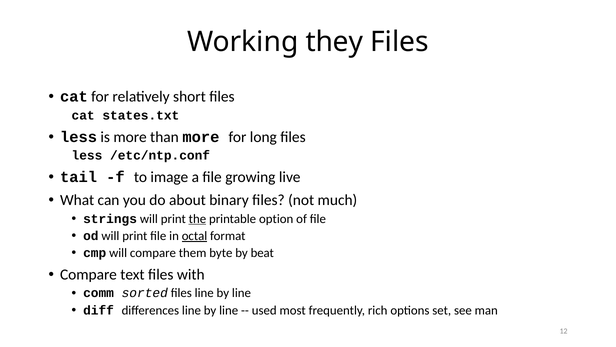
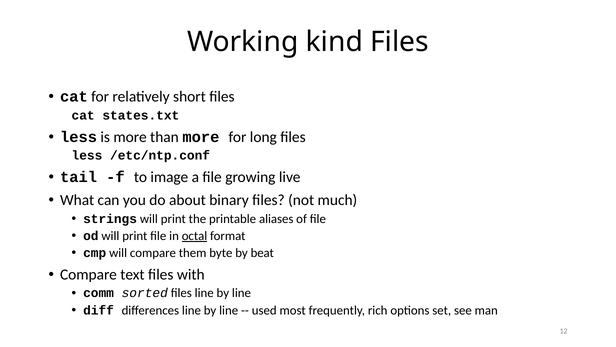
they: they -> kind (334, 42)
the underline: present -> none (197, 219)
option: option -> aliases (276, 219)
